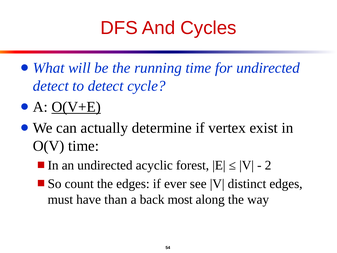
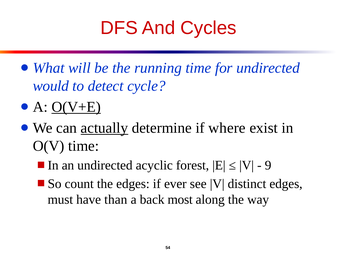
detect: detect -> would (51, 86)
actually underline: none -> present (104, 128)
vertex: vertex -> where (227, 128)
2: 2 -> 9 (268, 165)
